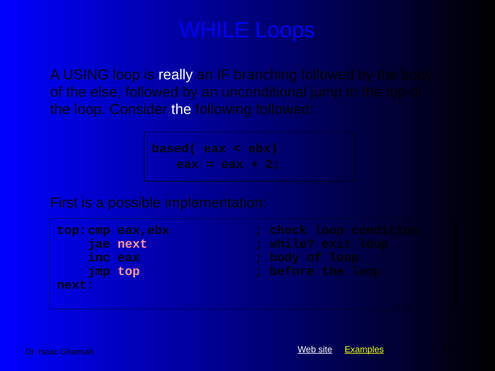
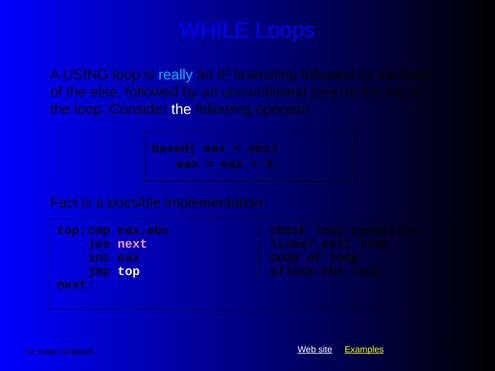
really colour: white -> light blue (176, 75)
following followed: followed -> operator (285, 109)
2: 2 -> 0 (273, 164)
First: First -> Fact (64, 203)
while: while -> lines (292, 244)
top colour: pink -> white (129, 271)
before: before -> allows (292, 271)
